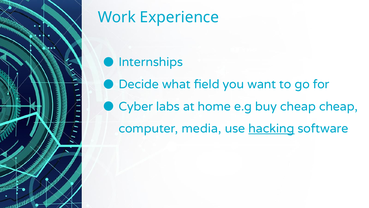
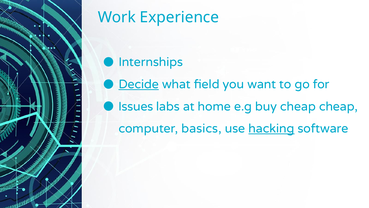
Decide underline: none -> present (139, 84)
Cyber: Cyber -> Issues (136, 106)
media: media -> basics (201, 128)
